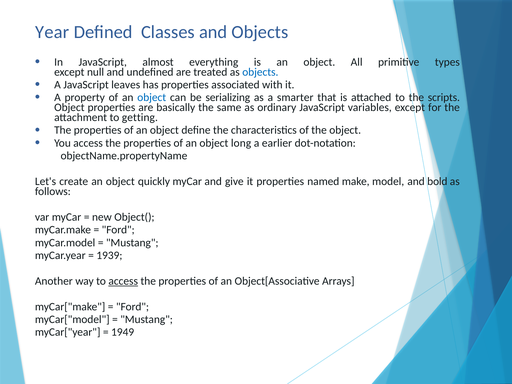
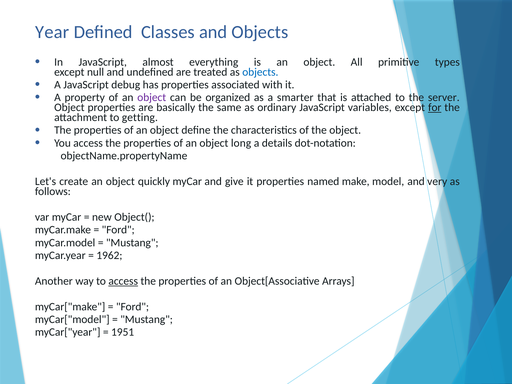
leaves: leaves -> debug (126, 85)
object colour: blue -> purple (152, 98)
serializing: serializing -> organized (228, 98)
scripts: scripts -> server (444, 98)
for underline: none -> present (435, 107)
earlier: earlier -> details (277, 143)
bold: bold -> very (437, 181)
1939: 1939 -> 1962 (109, 255)
1949: 1949 -> 1951 (123, 332)
